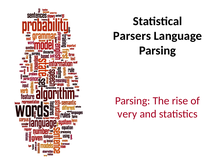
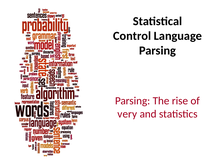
Parsers: Parsers -> Control (132, 36)
